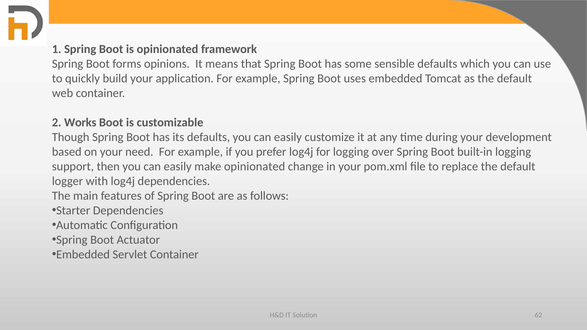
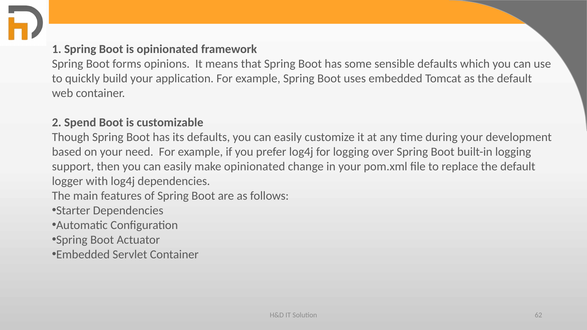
Works: Works -> Spend (80, 123)
